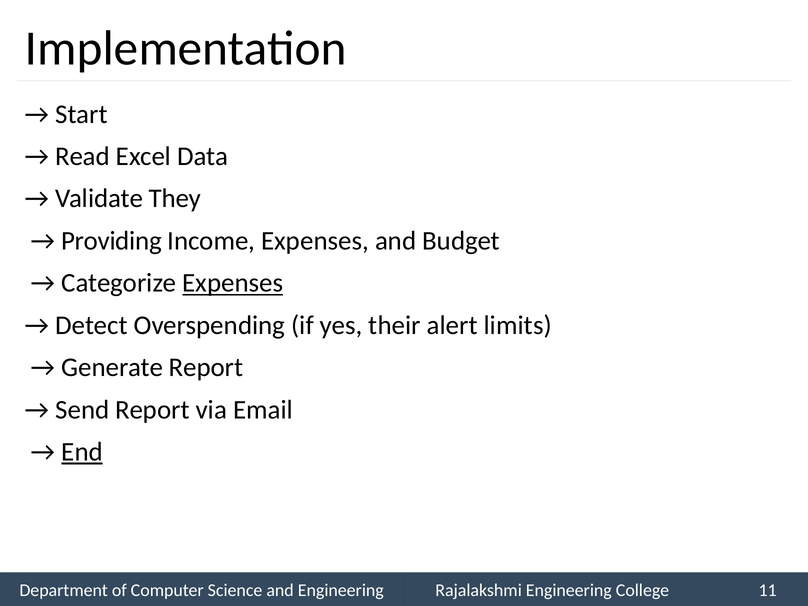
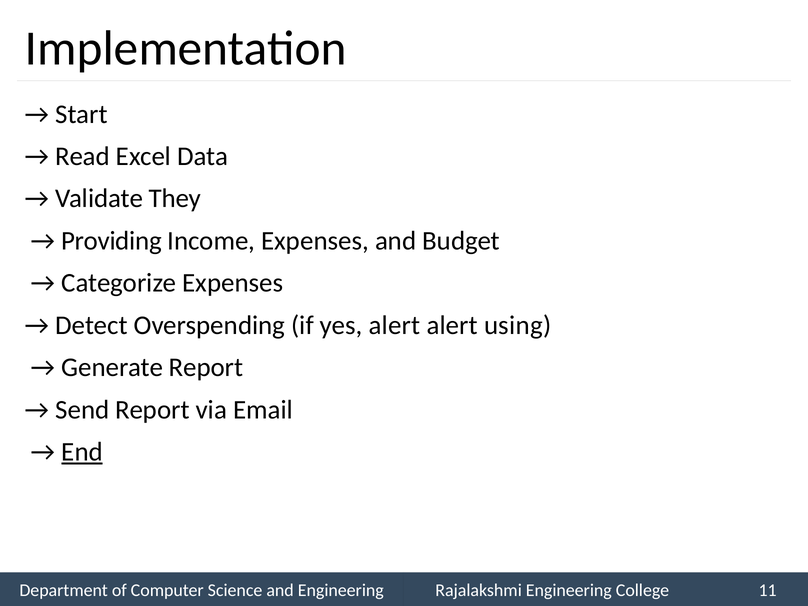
Expenses underline: present -> none (233, 283)
yes their: their -> alert (394, 325)
limits: limits -> using (518, 325)
